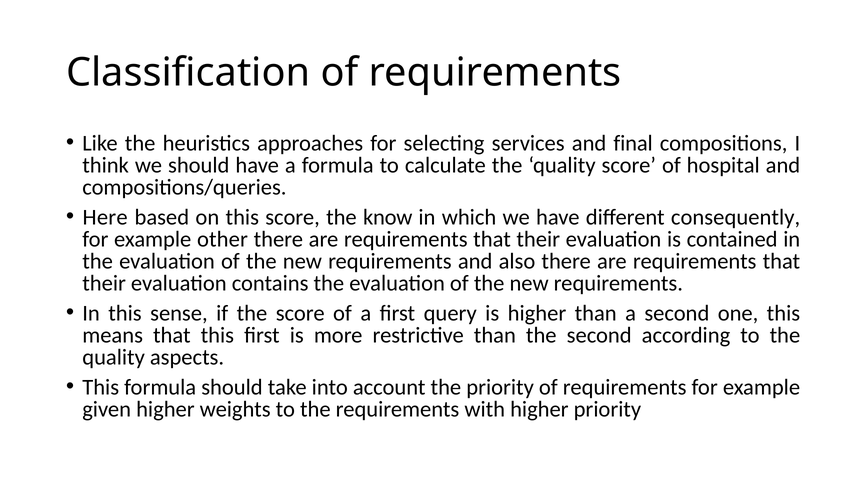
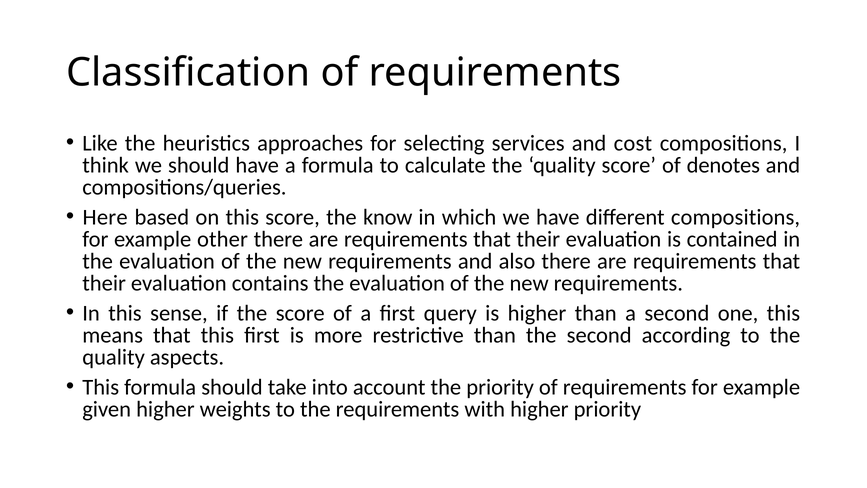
final: final -> cost (633, 143)
hospital: hospital -> denotes (723, 165)
different consequently: consequently -> compositions (736, 217)
